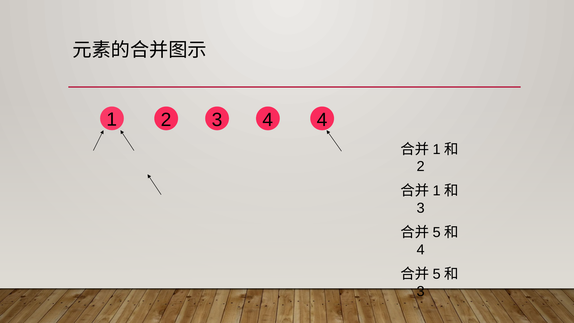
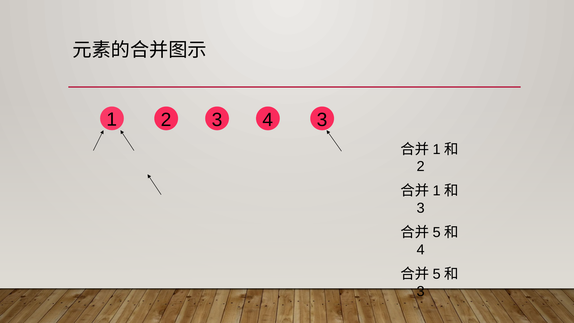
4 4: 4 -> 3 (322, 120)
